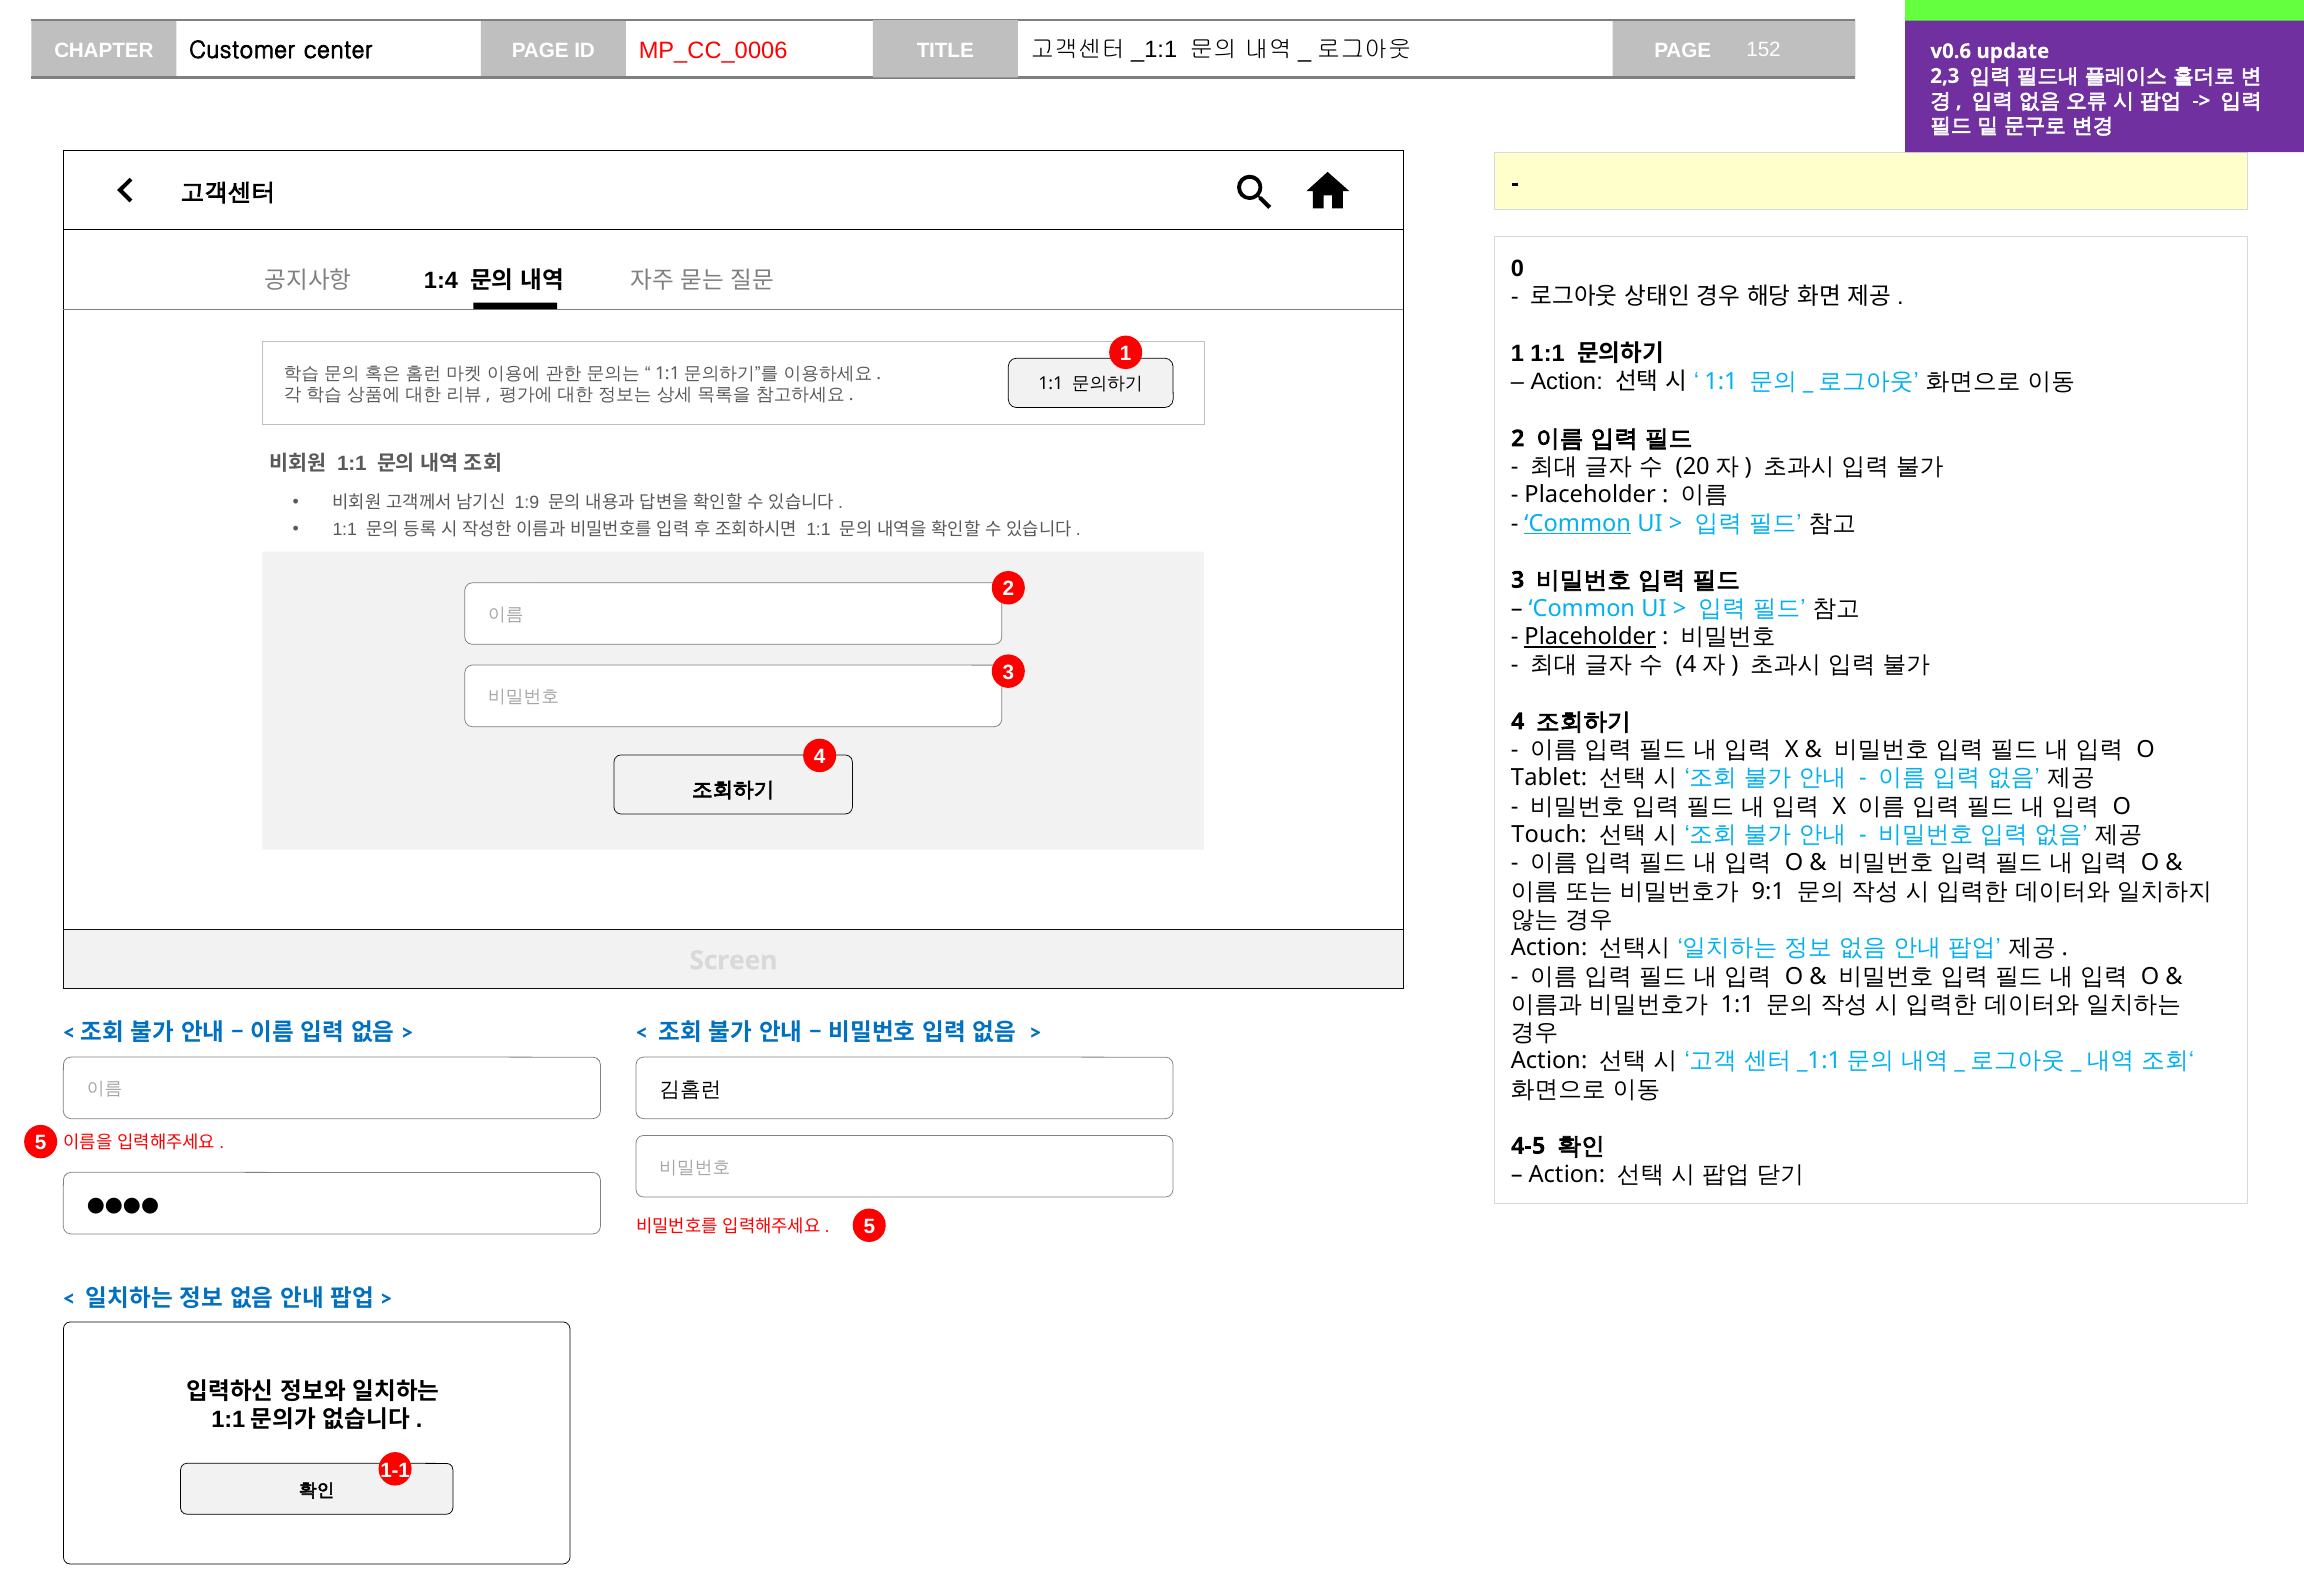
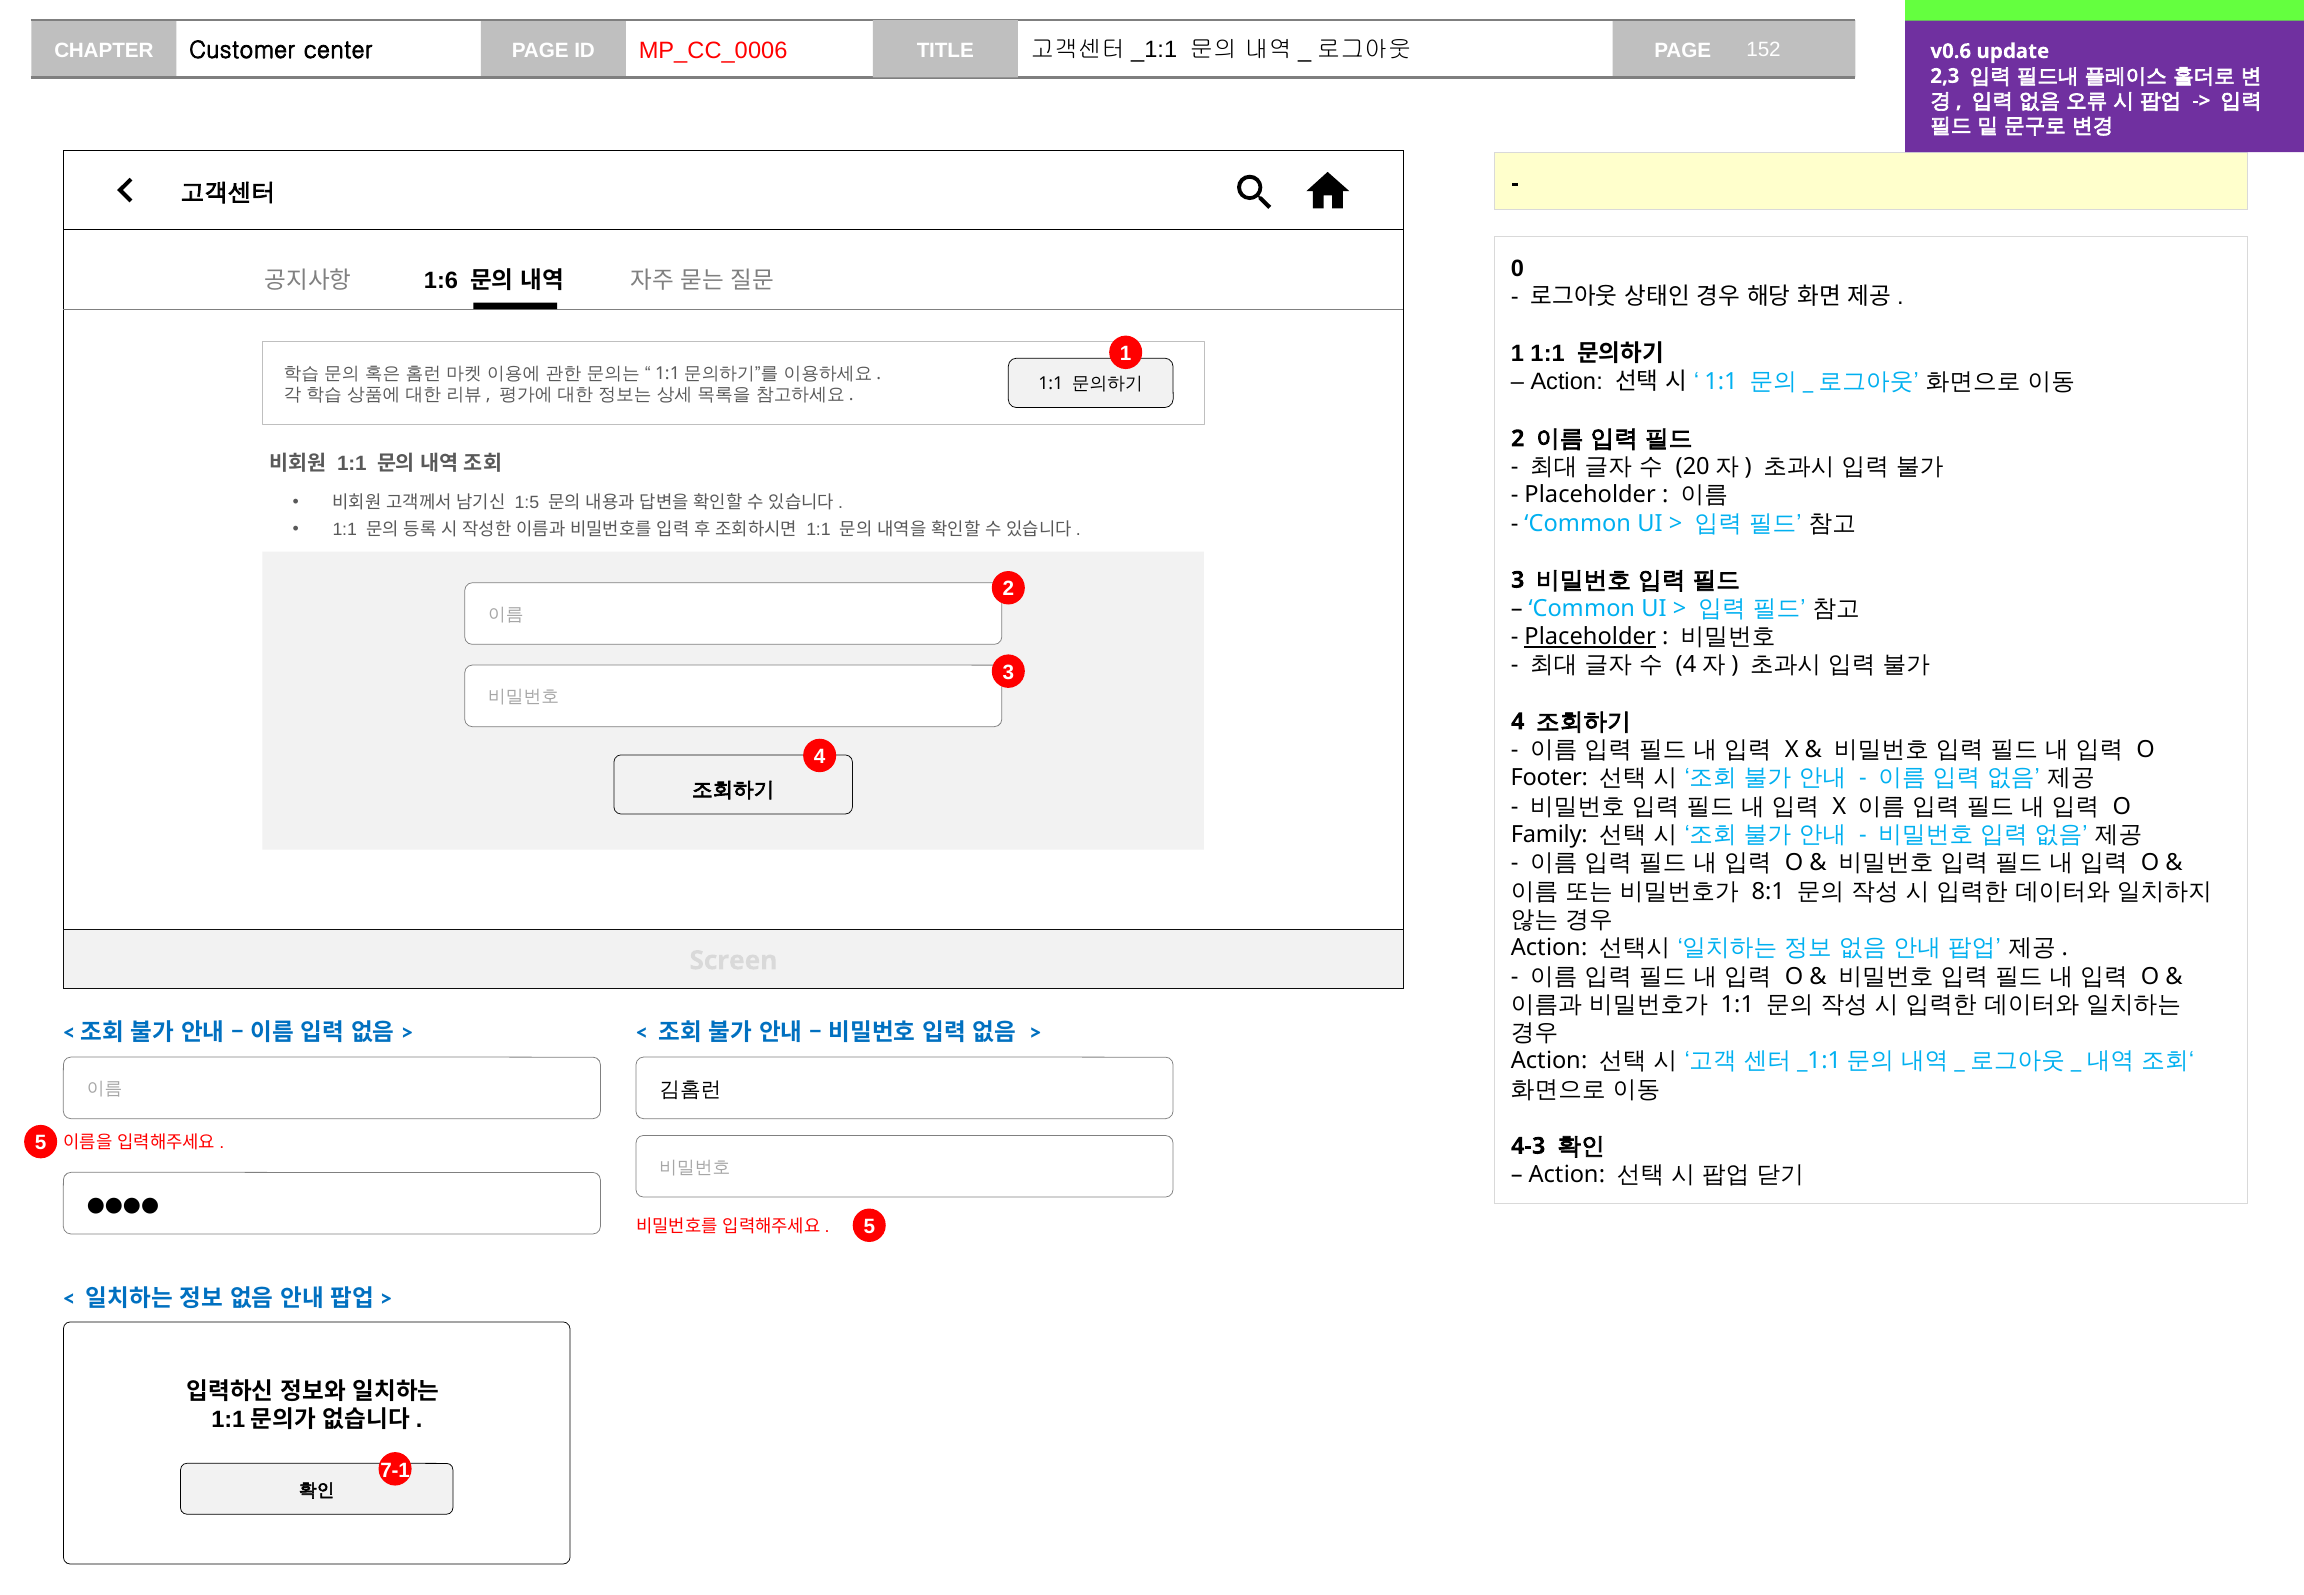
1:4: 1:4 -> 1:6 (441, 281)
1:9: 1:9 -> 1:5 (527, 502)
Common underline: present -> none (1578, 523)
Tablet: Tablet -> Footer (1549, 778)
Touch: Touch -> Family (1549, 835)
9:1: 9:1 -> 8:1 (1768, 891)
4-5: 4-5 -> 4-3 (1528, 1146)
1-1: 1-1 -> 7-1 (395, 1470)
